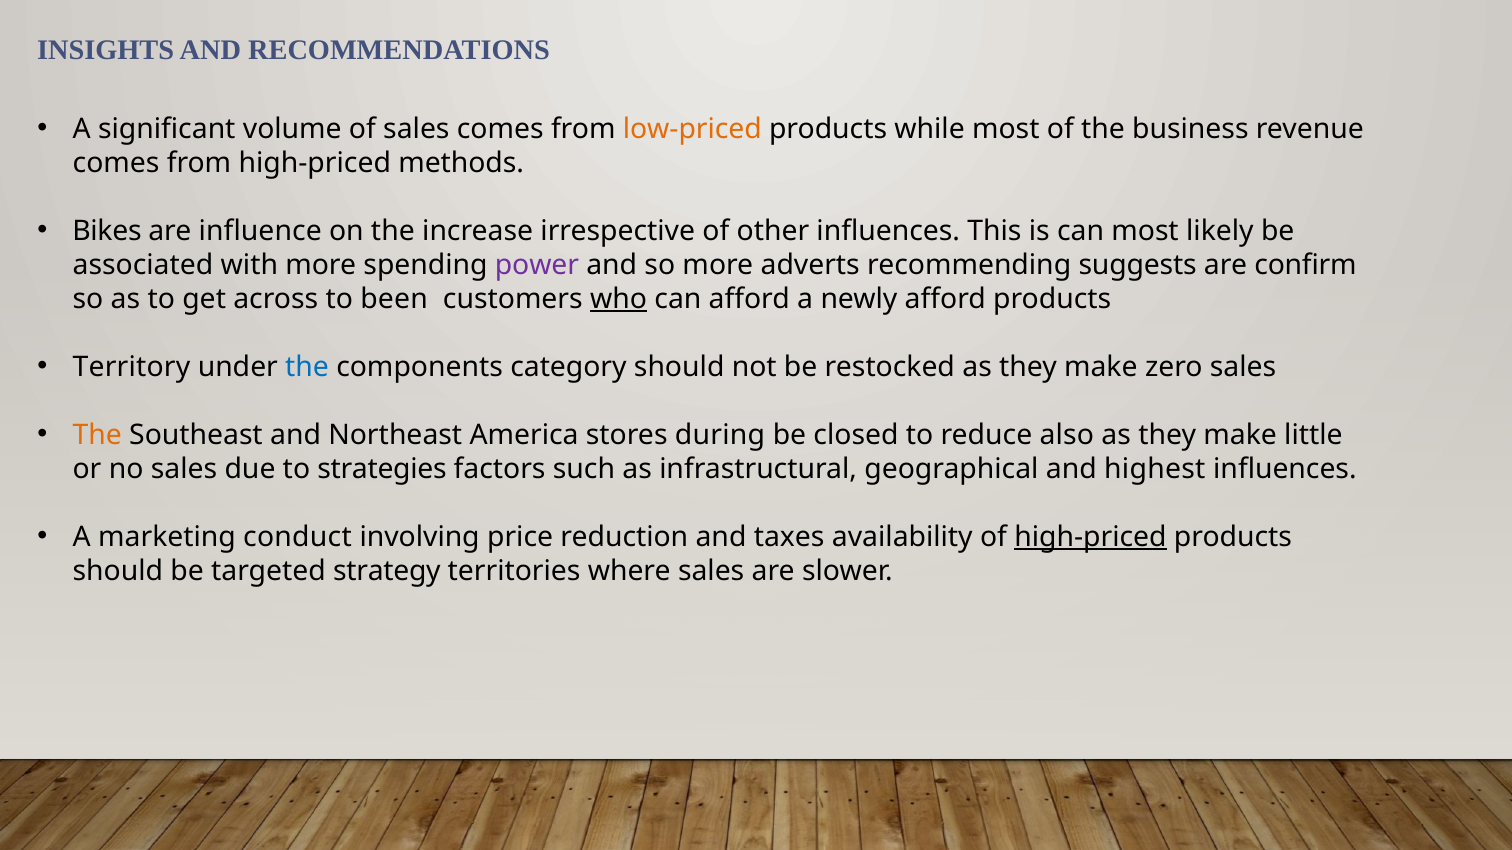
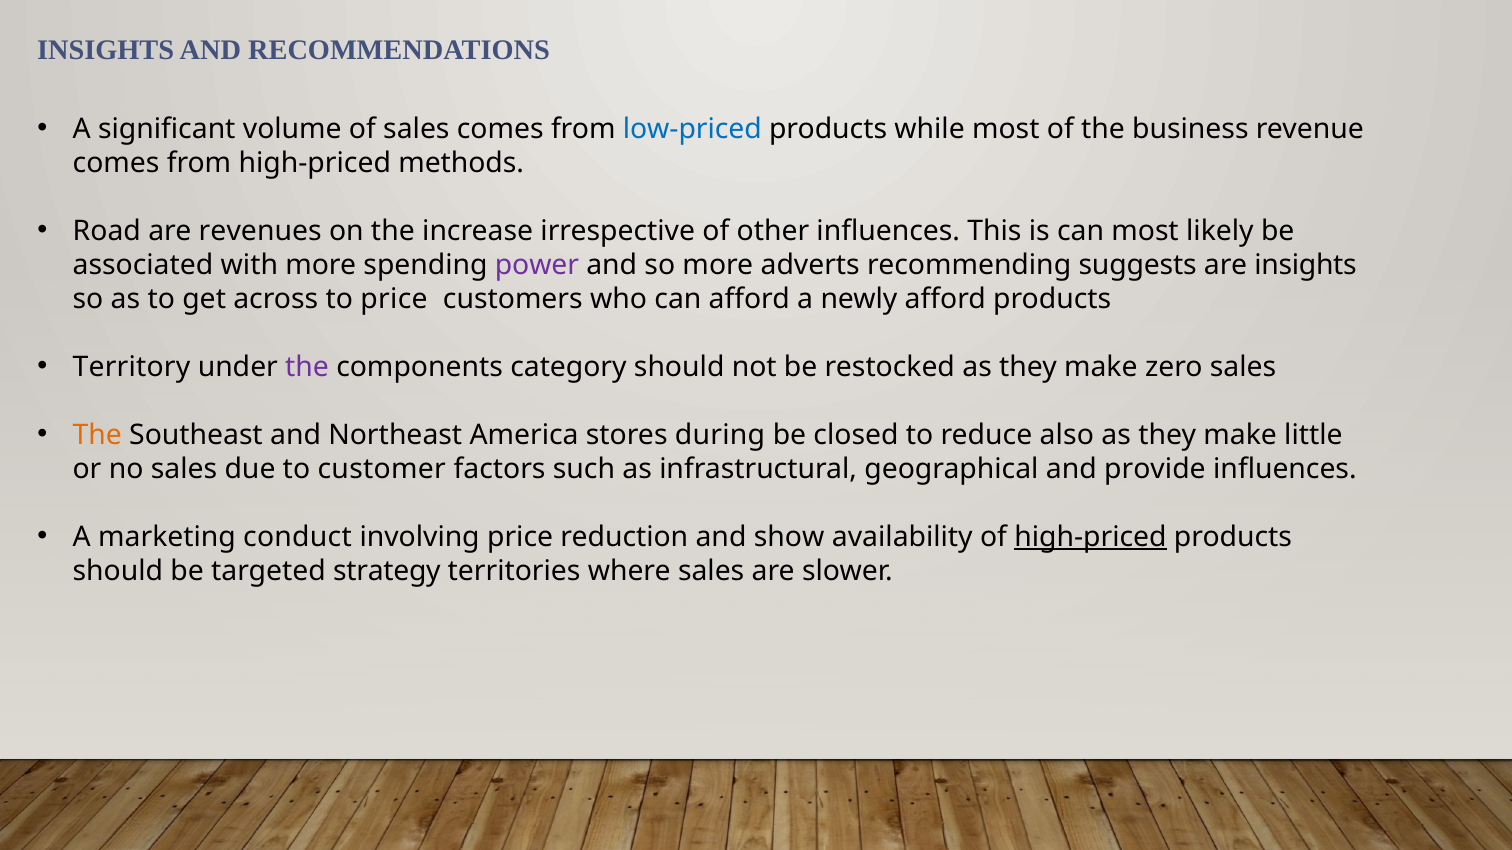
low-priced colour: orange -> blue (692, 129)
Bikes: Bikes -> Road (107, 231)
influence: influence -> revenues (260, 231)
are confirm: confirm -> insights (1306, 265)
to been: been -> price (394, 299)
who underline: present -> none (619, 299)
the colour: blue -> purple (307, 367)
strategies: strategies -> customer (382, 469)
highest: highest -> provide (1155, 469)
taxes: taxes -> show (789, 537)
